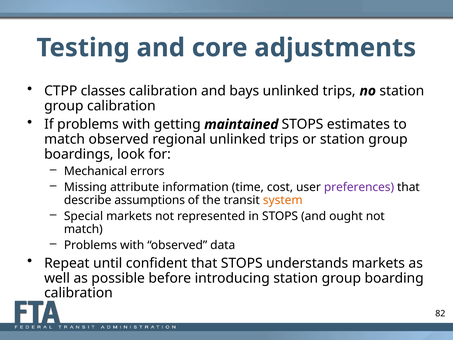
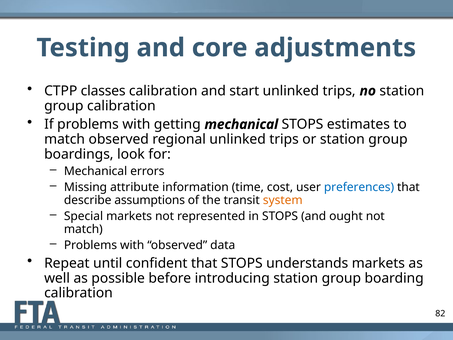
bays: bays -> start (244, 91)
getting maintained: maintained -> mechanical (241, 124)
preferences colour: purple -> blue (359, 187)
